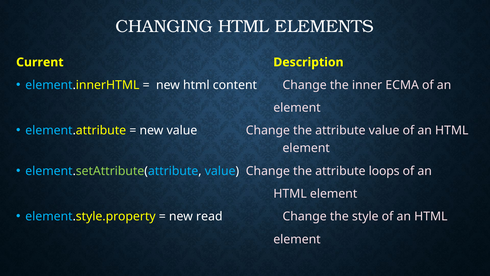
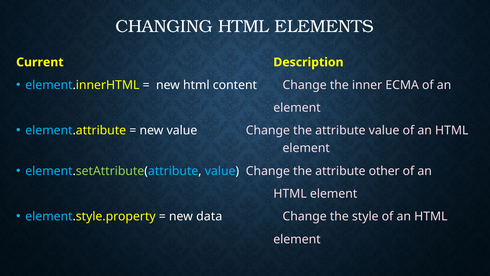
loops: loops -> other (384, 171)
read: read -> data (209, 216)
